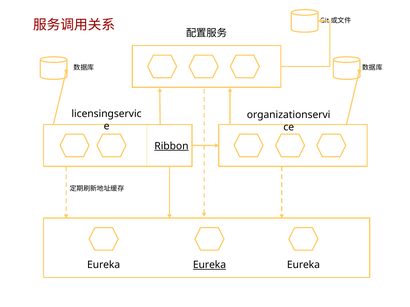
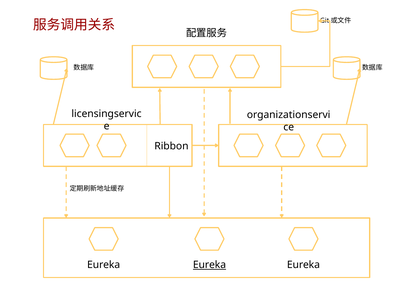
Ribbon underline: present -> none (171, 146)
